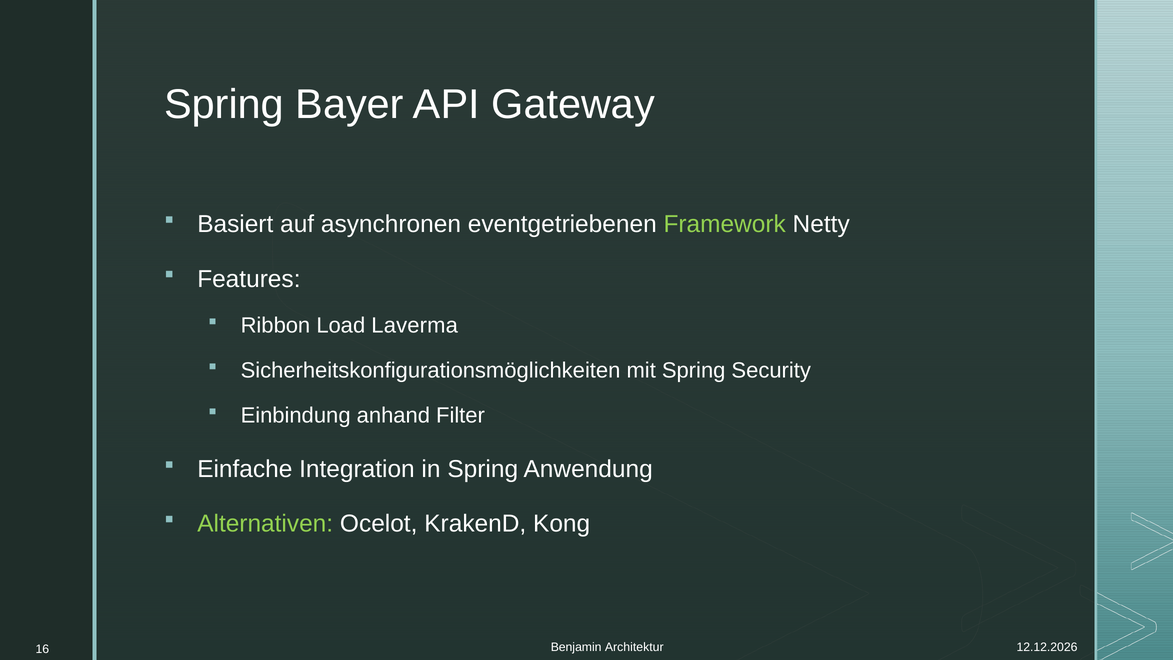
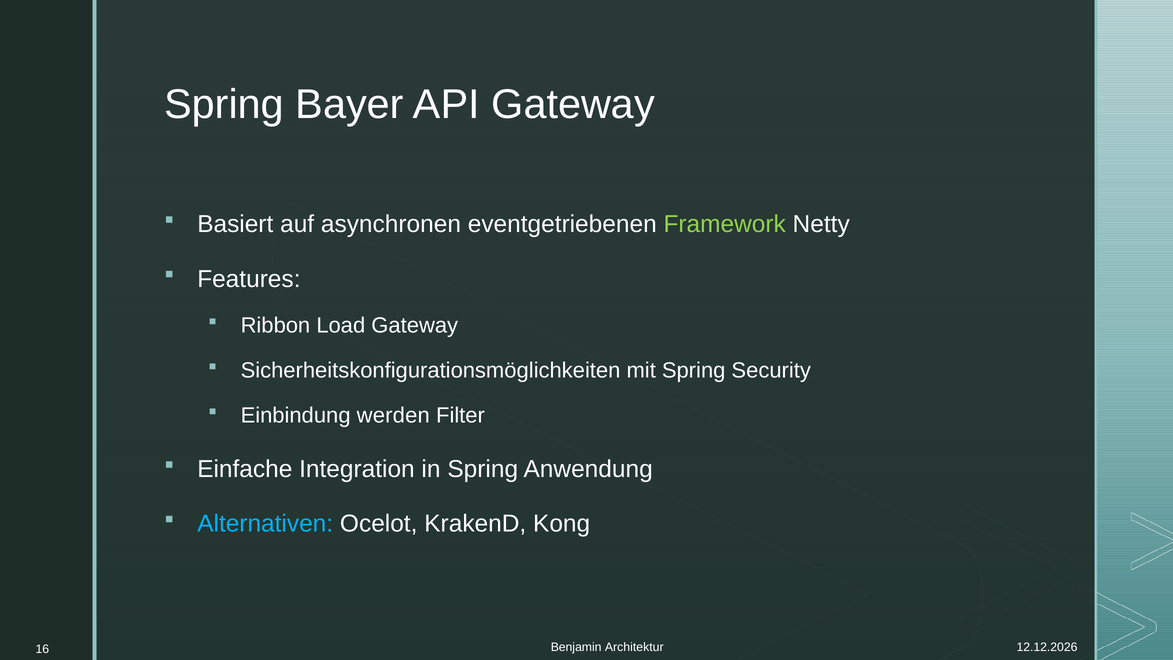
Load Laverma: Laverma -> Gateway (415, 325)
anhand: anhand -> werden (393, 415)
Alternativen colour: light green -> light blue (265, 524)
